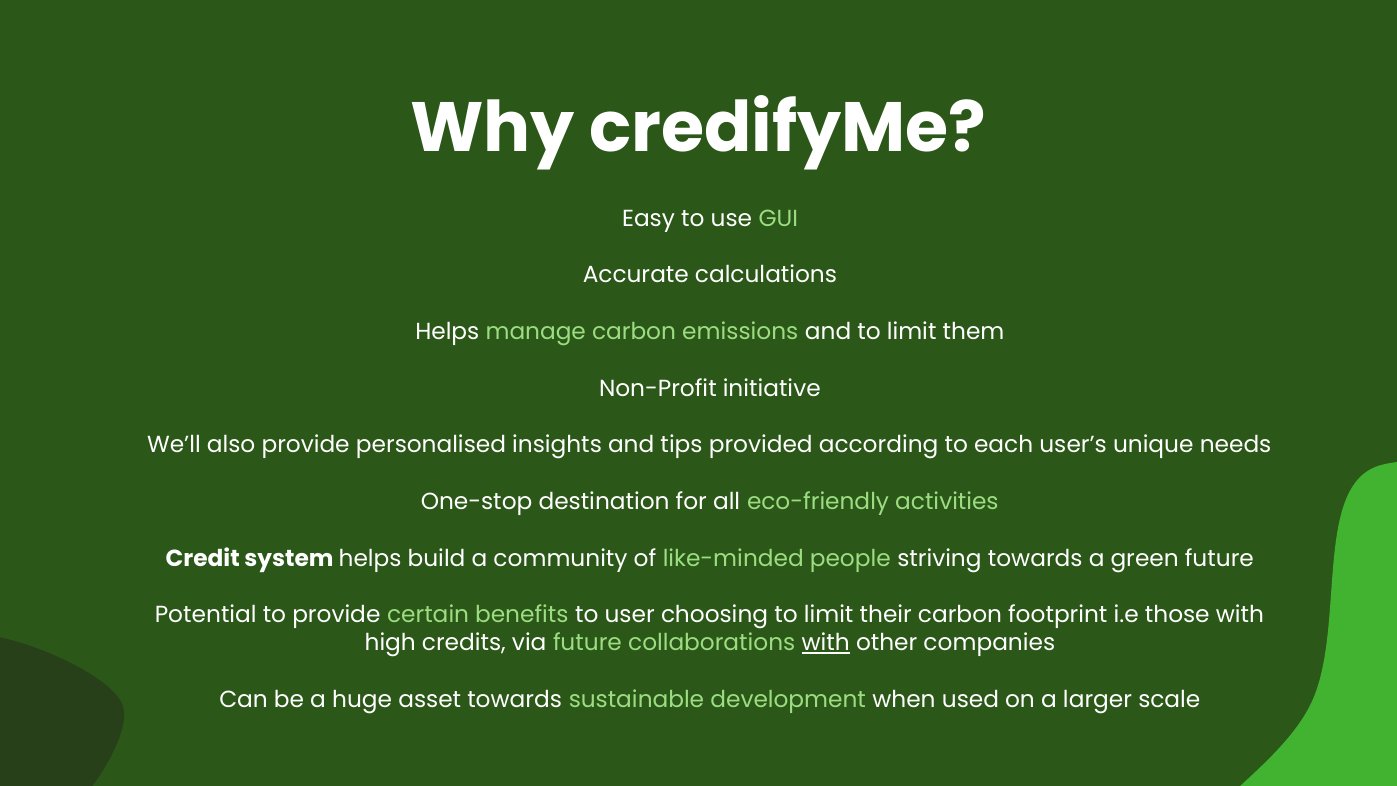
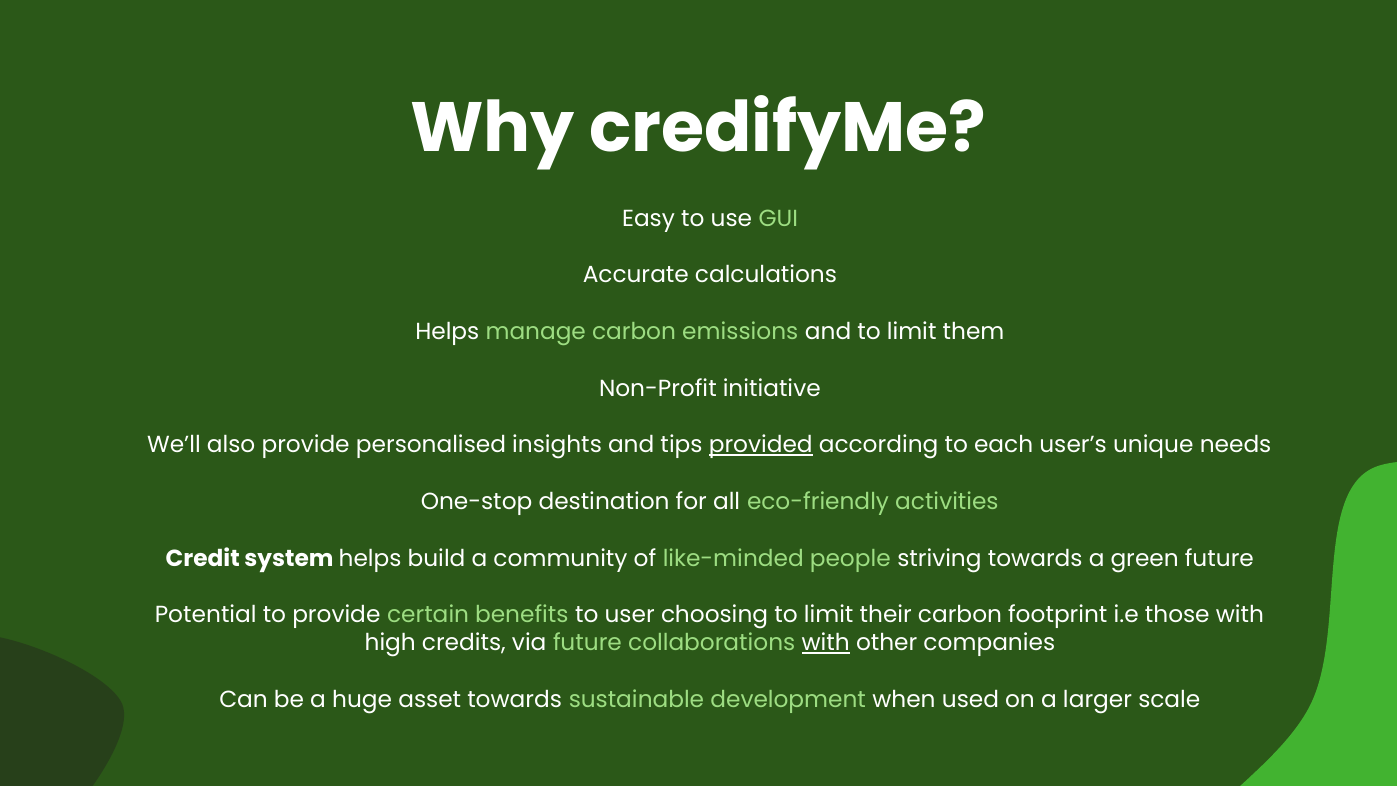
provided underline: none -> present (761, 445)
